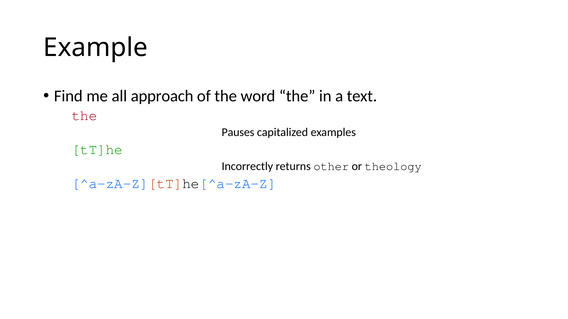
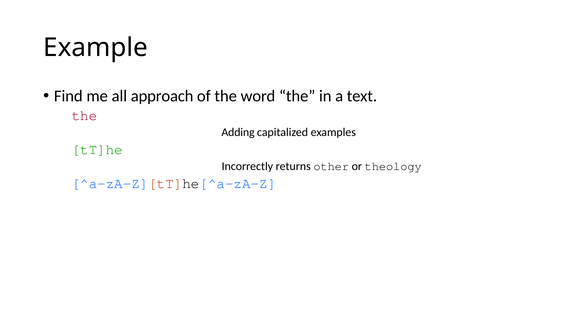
Pauses: Pauses -> Adding (238, 133)
